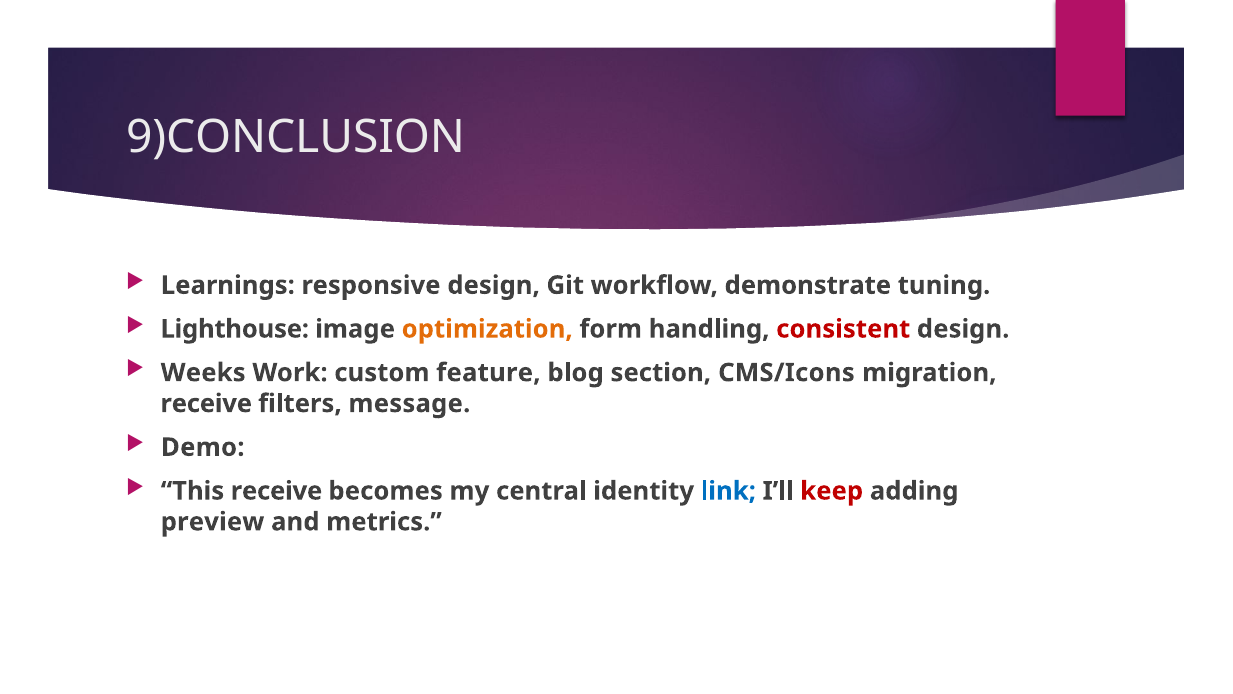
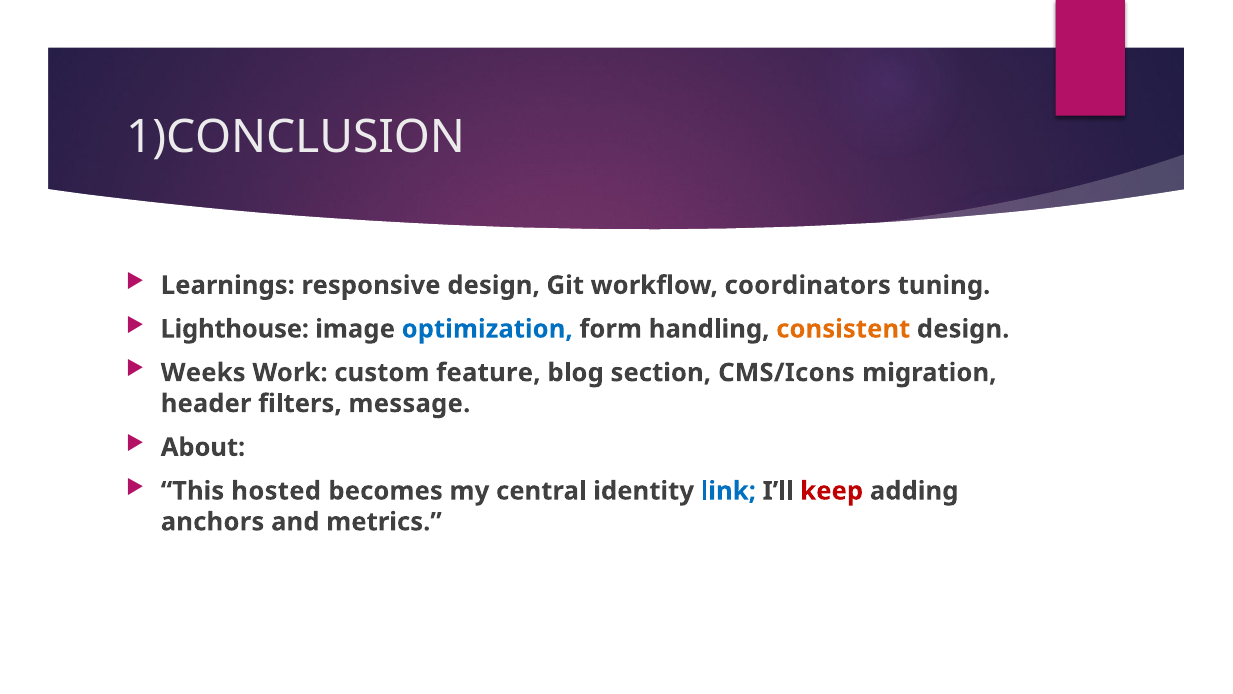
9)CONCLUSION: 9)CONCLUSION -> 1)CONCLUSION (295, 137)
demonstrate: demonstrate -> coordinators (808, 285)
optimization colour: orange -> blue (487, 329)
consistent colour: red -> orange (843, 329)
receive: receive -> header (206, 403)
Demo: Demo -> About (203, 447)
This receive: receive -> hosted (276, 491)
preview: preview -> anchors (212, 522)
